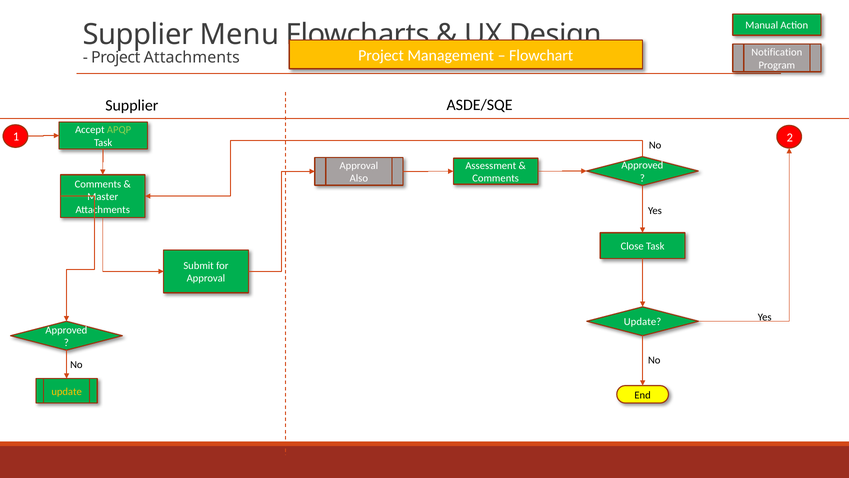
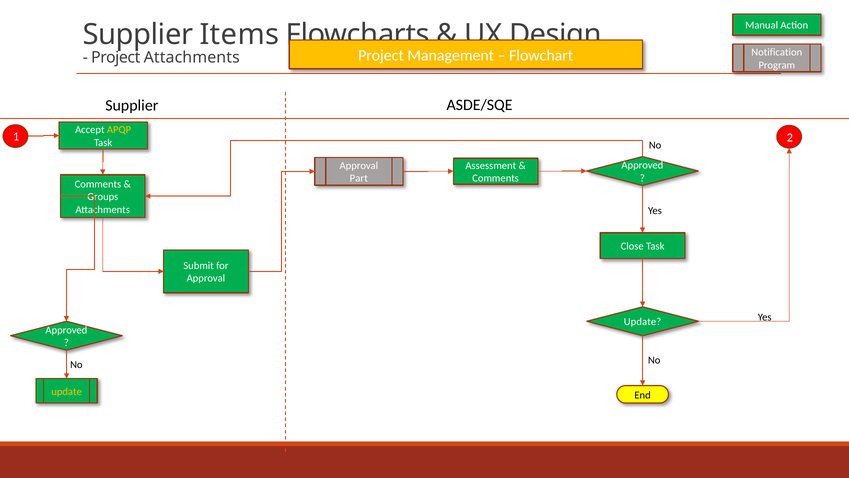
Menu: Menu -> Items (239, 34)
APQP colour: light green -> yellow (119, 130)
Also: Also -> Part (359, 178)
Master: Master -> Groups (103, 197)
